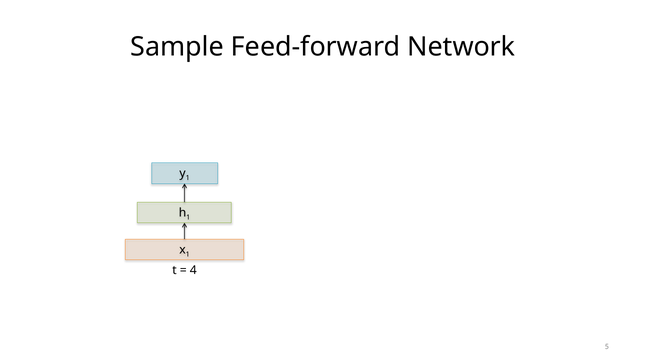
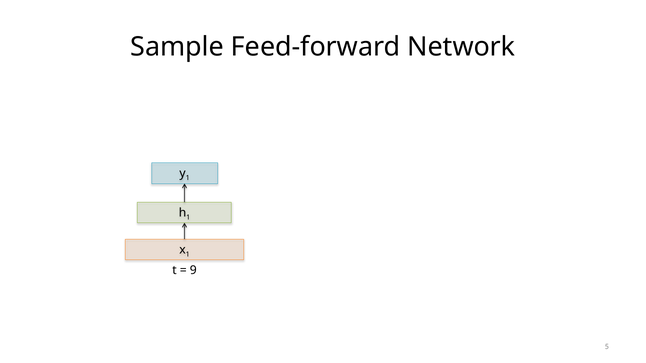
4: 4 -> 9 (193, 270)
